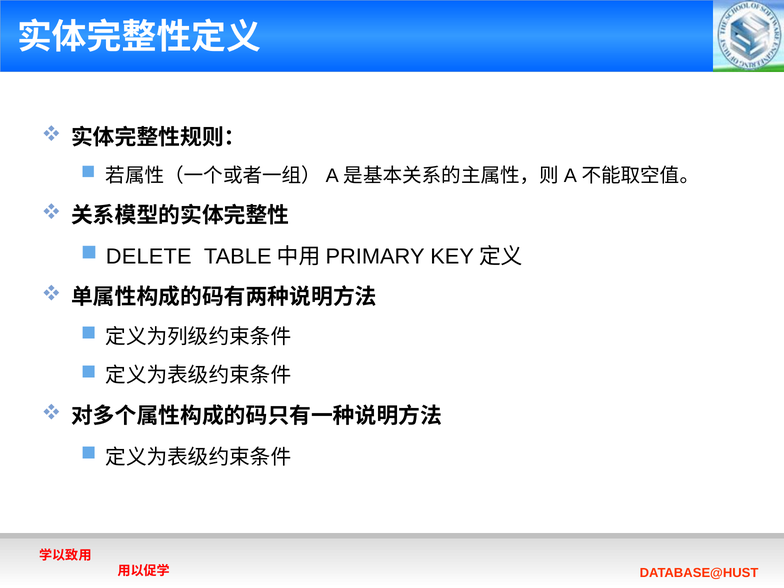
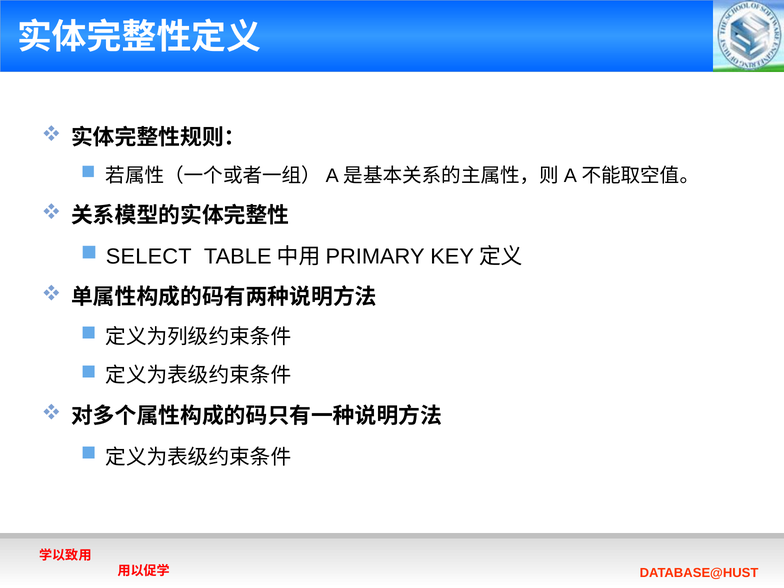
DELETE: DELETE -> SELECT (149, 256)
